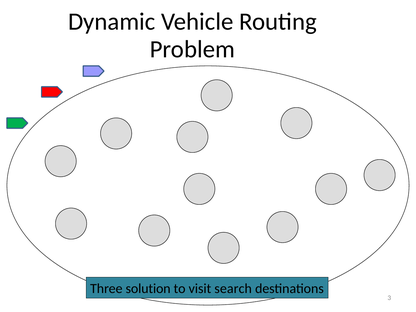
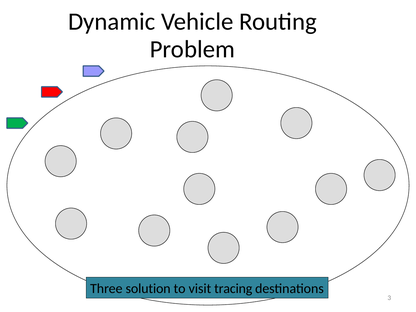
search: search -> tracing (233, 289)
